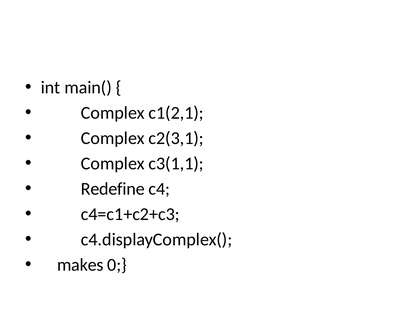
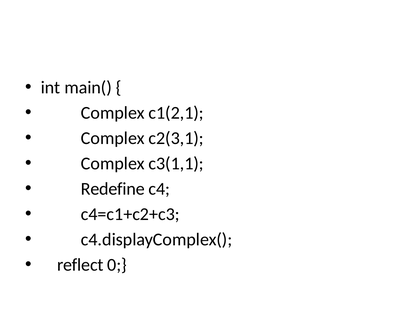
makes: makes -> reflect (80, 265)
